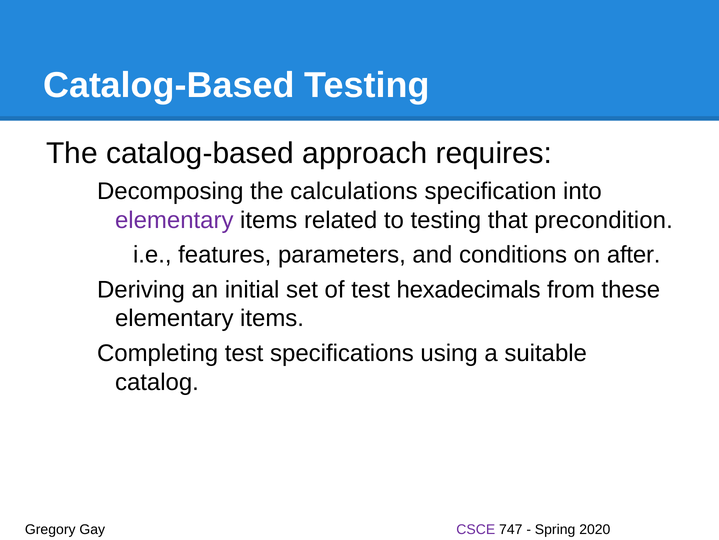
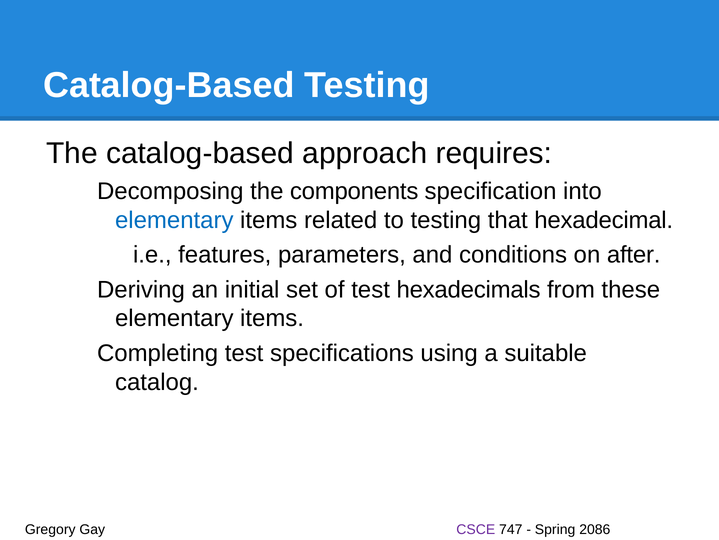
calculations: calculations -> components (354, 191)
elementary colour: purple -> blue (174, 220)
precondition: precondition -> hexadecimal (604, 220)
2020: 2020 -> 2086 (595, 529)
